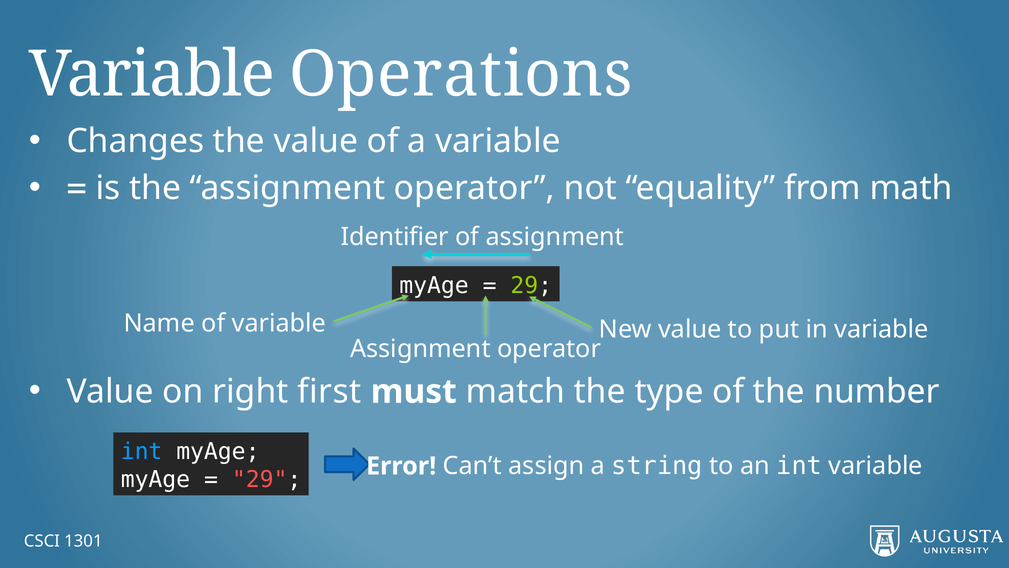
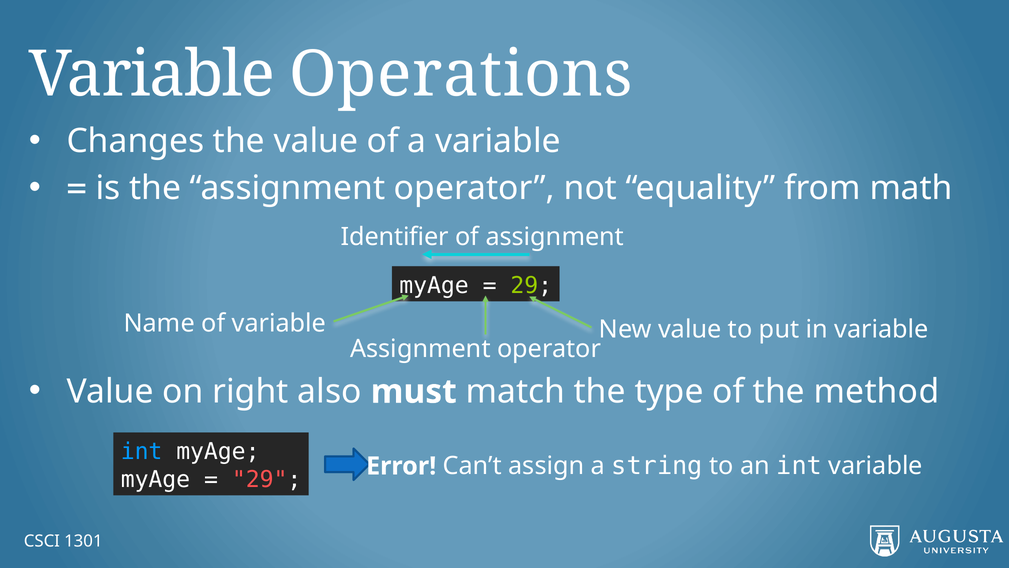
first: first -> also (329, 391)
number: number -> method (876, 391)
